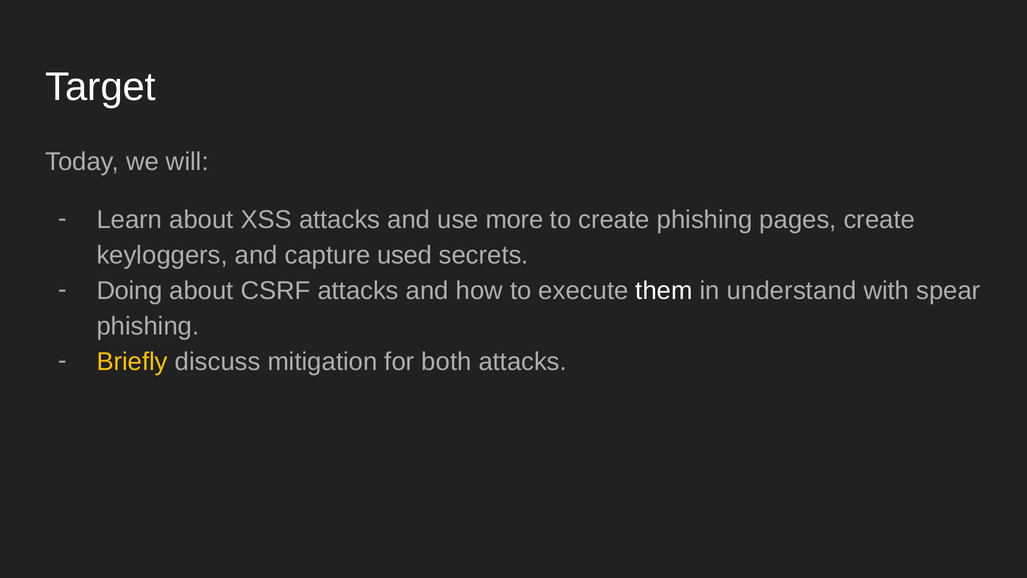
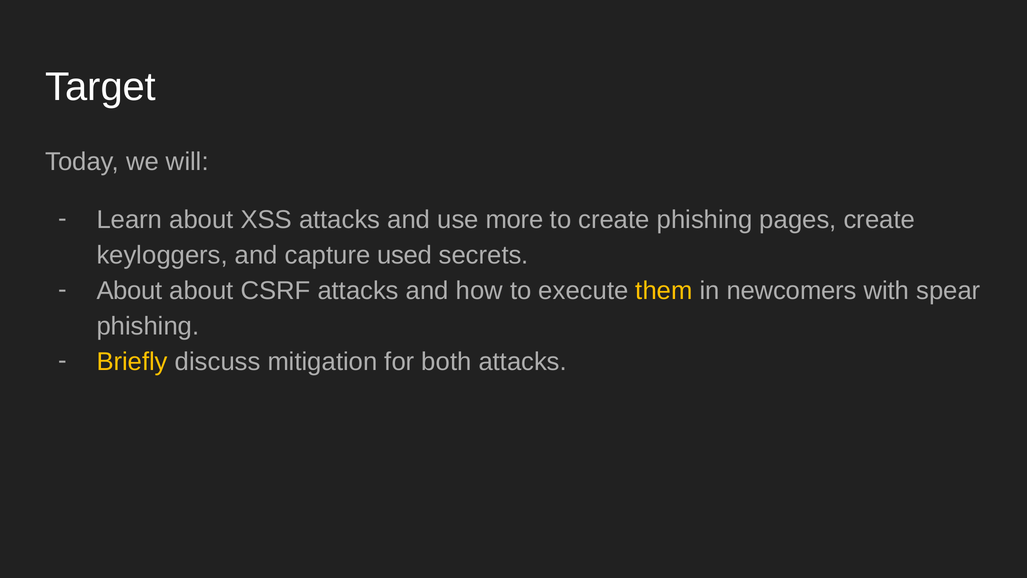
Doing: Doing -> About (130, 291)
them colour: white -> yellow (664, 291)
understand: understand -> newcomers (792, 291)
